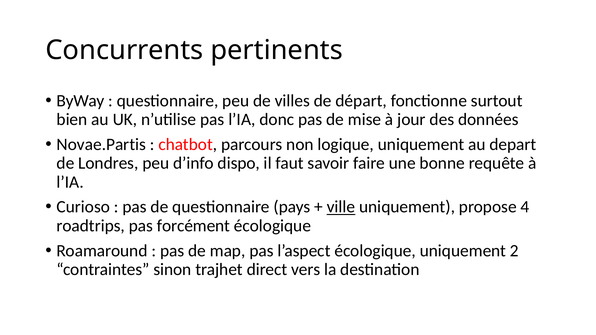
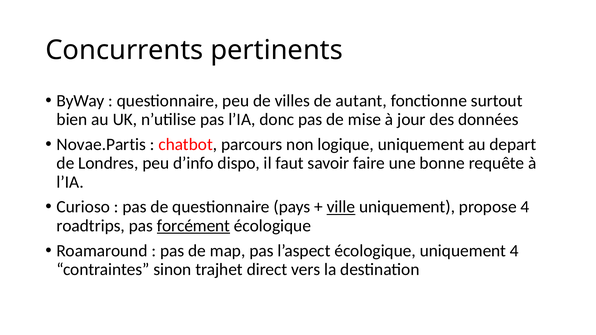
départ: départ -> autant (361, 101)
forcément underline: none -> present (194, 226)
uniquement 2: 2 -> 4 (514, 251)
